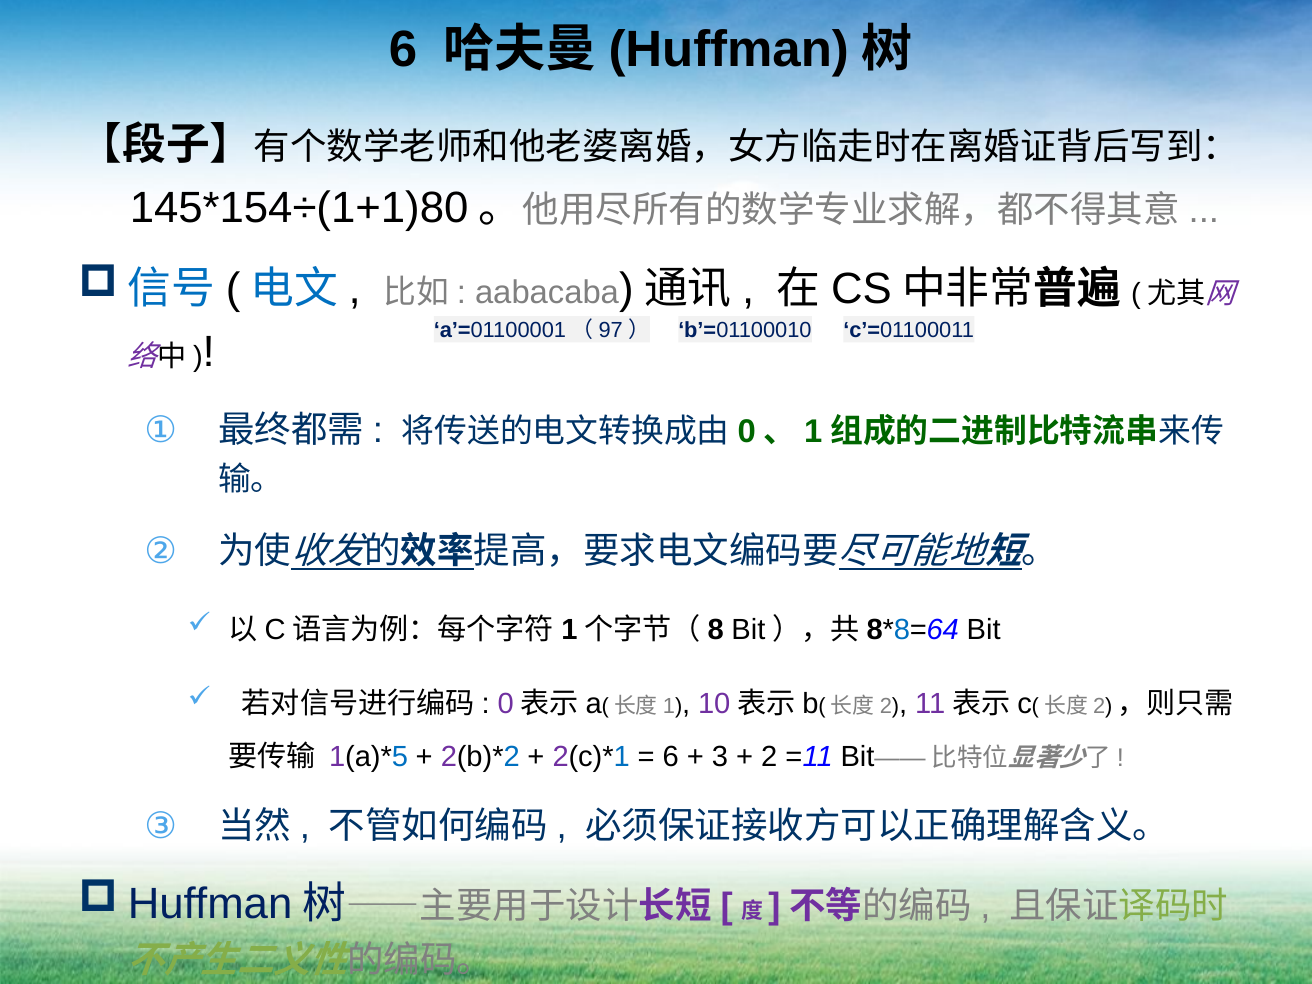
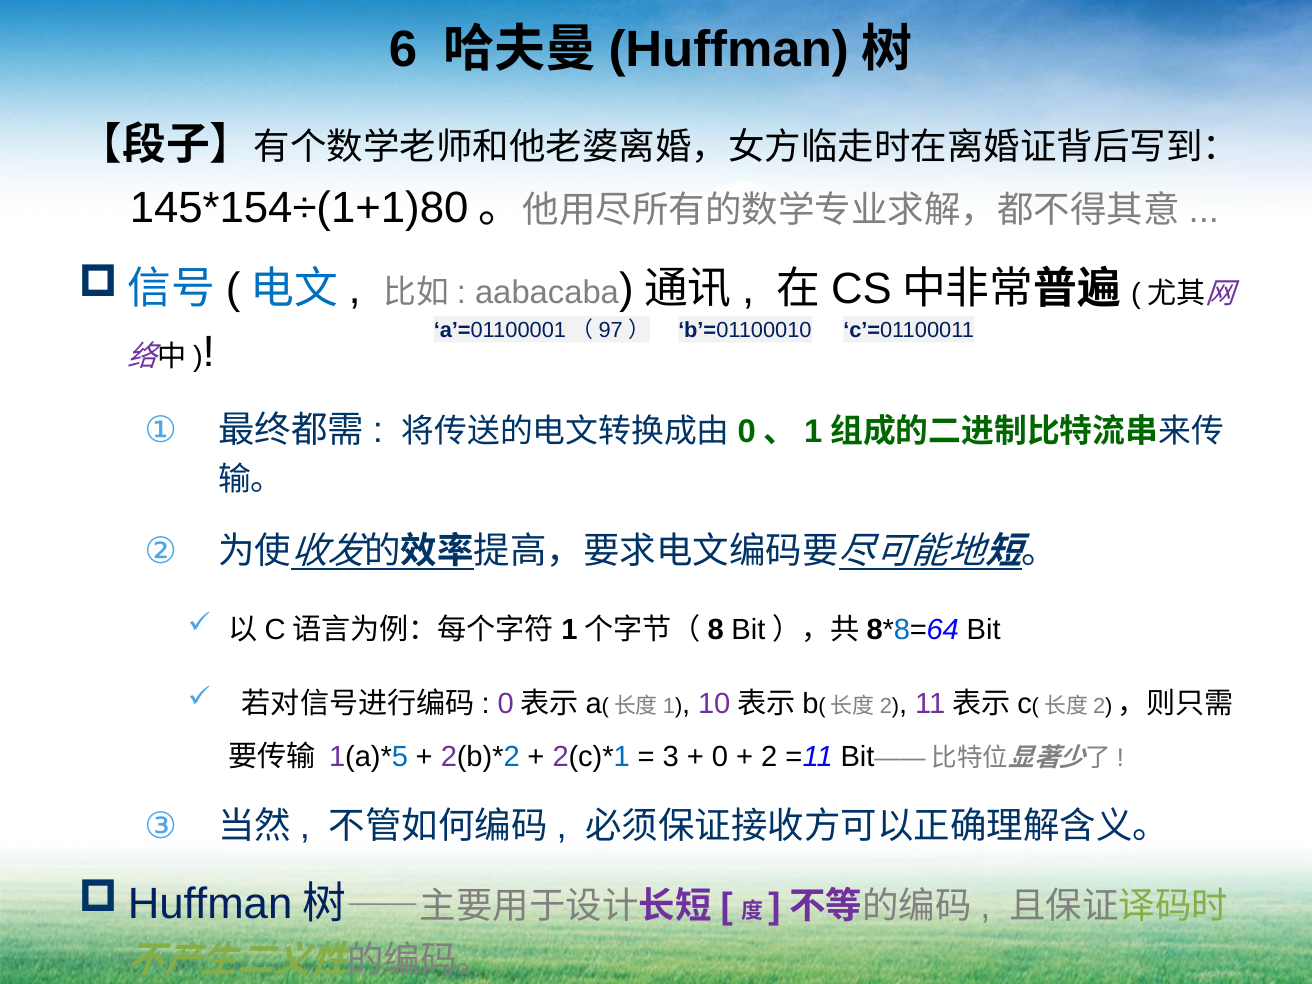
6: 6 -> 3 (671, 756)
3: 3 -> 0 (720, 756)
